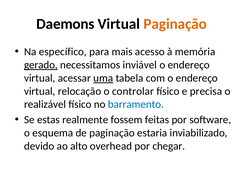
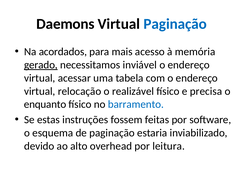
Paginação colour: orange -> blue (175, 24)
específico: específico -> acordados (63, 52)
uma underline: present -> none (103, 78)
controlar: controlar -> realizável (133, 91)
realizável: realizável -> enquanto (45, 105)
realmente: realmente -> instruções (85, 120)
chegar: chegar -> leitura (169, 146)
